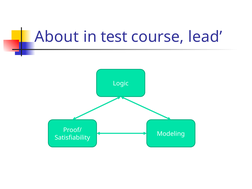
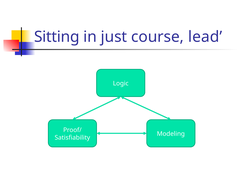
About: About -> Sitting (57, 37)
test: test -> just (114, 37)
